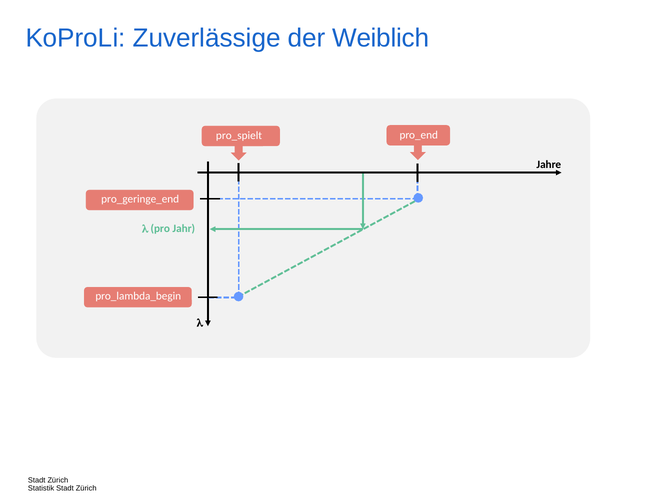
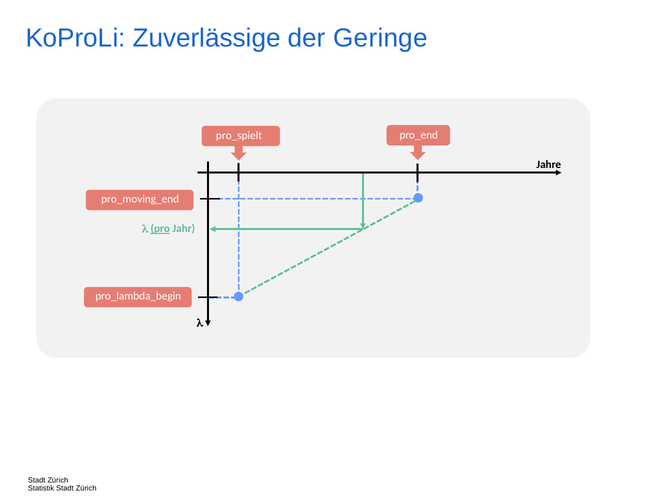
Weiblich: Weiblich -> Geringe (380, 38)
pro_geringe_end: pro_geringe_end -> pro_moving_end (140, 199)
pro underline: none -> present (160, 229)
